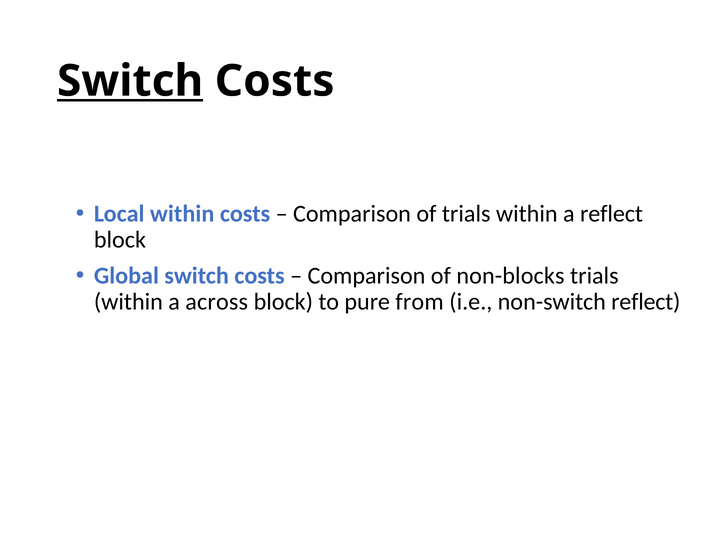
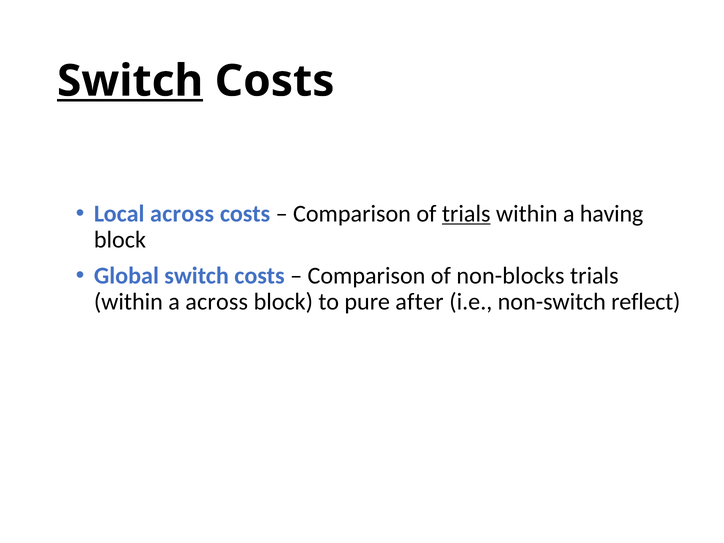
Local within: within -> across (182, 214)
trials underline: none -> present (466, 214)
a reflect: reflect -> having (612, 214)
from: from -> after (419, 302)
